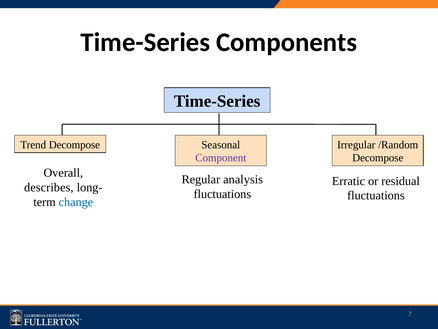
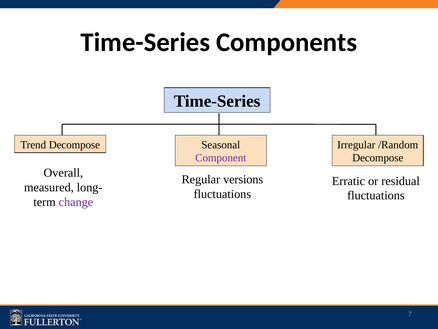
analysis: analysis -> versions (243, 179)
describes: describes -> measured (49, 187)
change colour: blue -> purple (76, 202)
